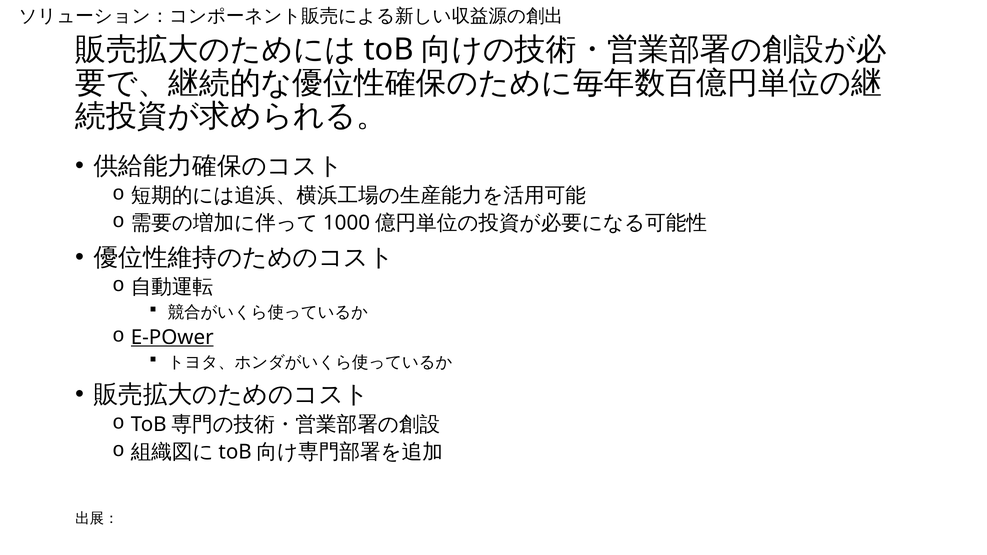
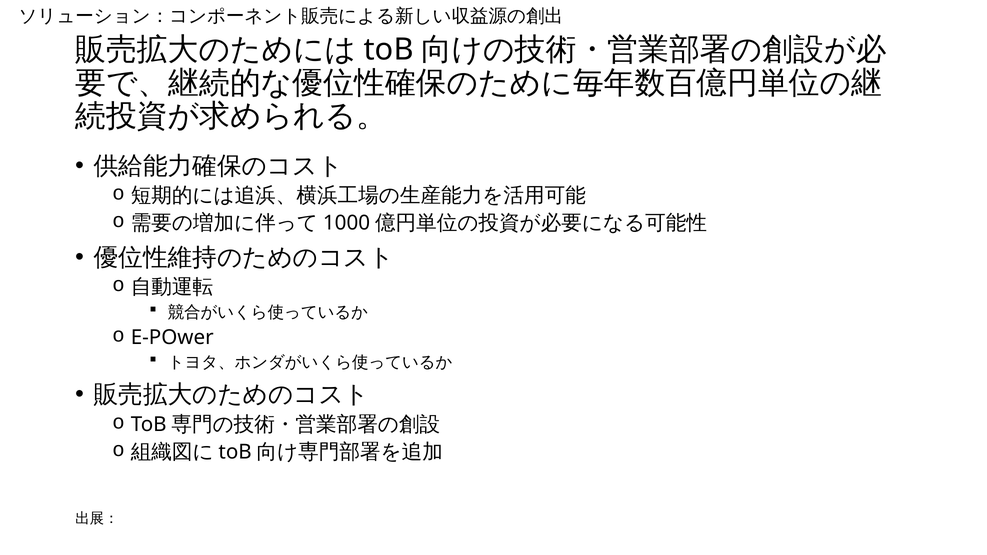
E-POwer underline: present -> none (172, 337)
